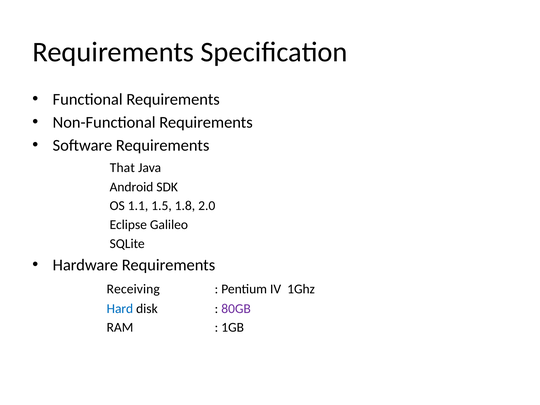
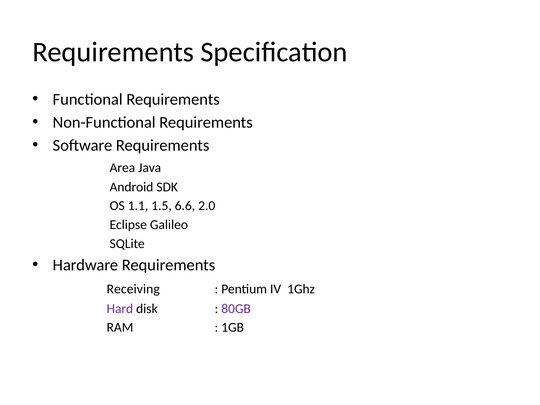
That: That -> Area (122, 168)
1.8: 1.8 -> 6.6 (185, 206)
Hard colour: blue -> purple (120, 309)
